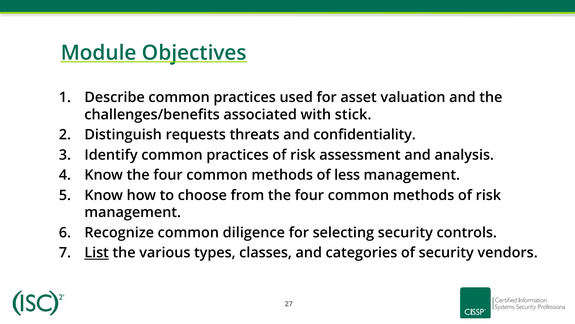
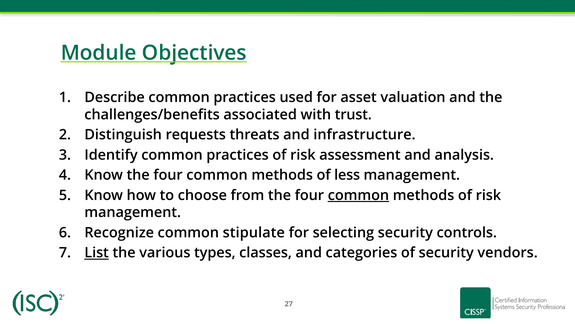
stick: stick -> trust (353, 114)
confidentiality: confidentiality -> infrastructure (364, 135)
common underline: none -> present (358, 195)
diligence: diligence -> stipulate (254, 232)
